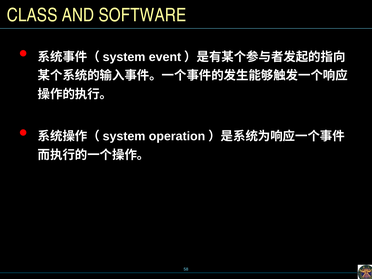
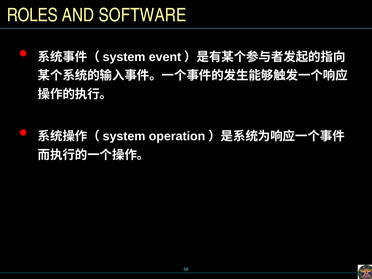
CLASS: CLASS -> ROLES (32, 15)
